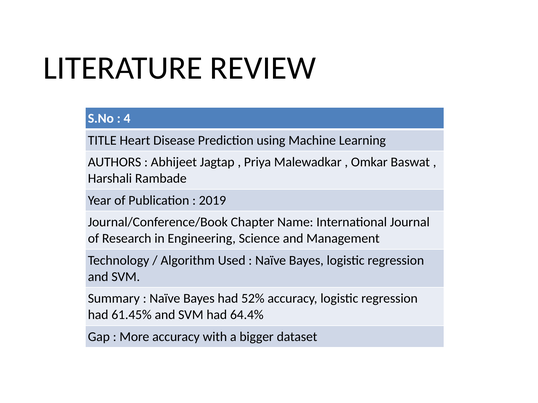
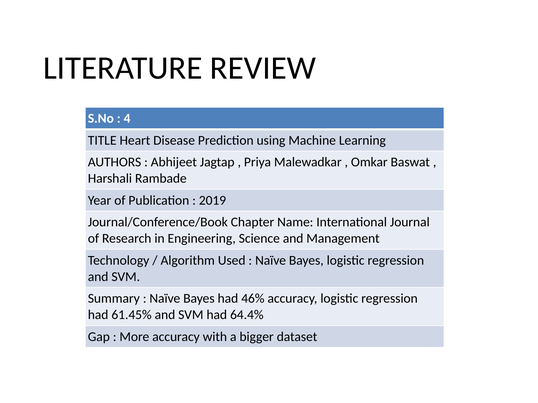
52%: 52% -> 46% (253, 299)
